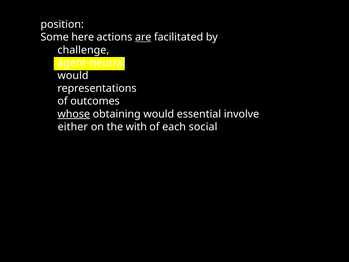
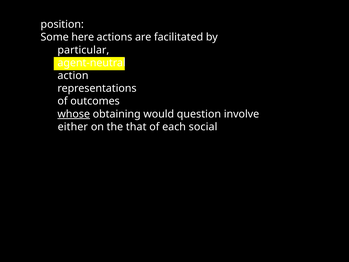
are underline: present -> none (143, 37)
challenge: challenge -> particular (83, 50)
would: would -> action (73, 76)
essential: essential -> question (199, 114)
with: with -> that (136, 127)
